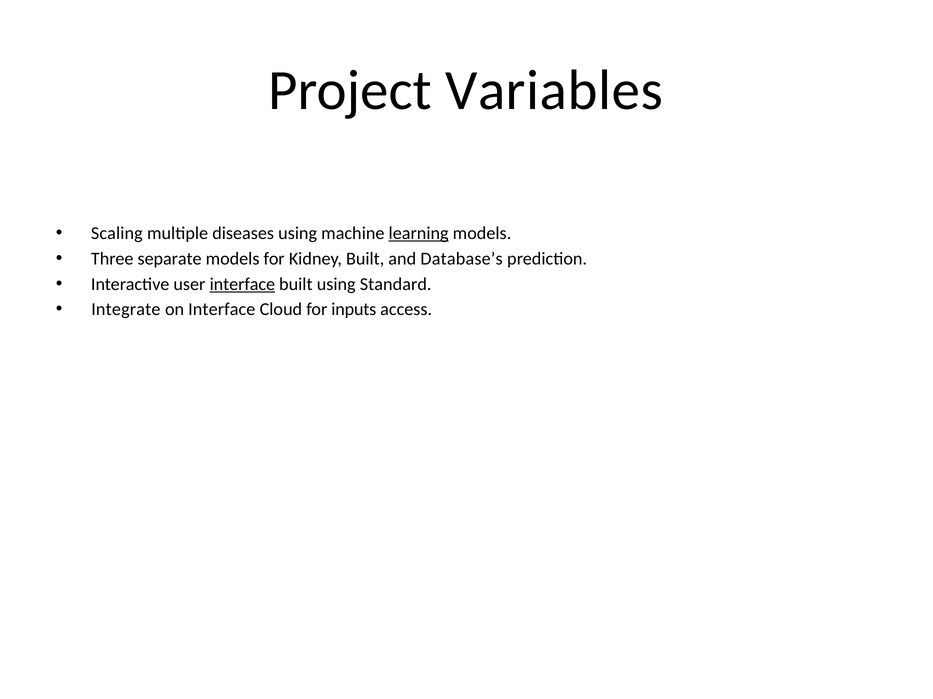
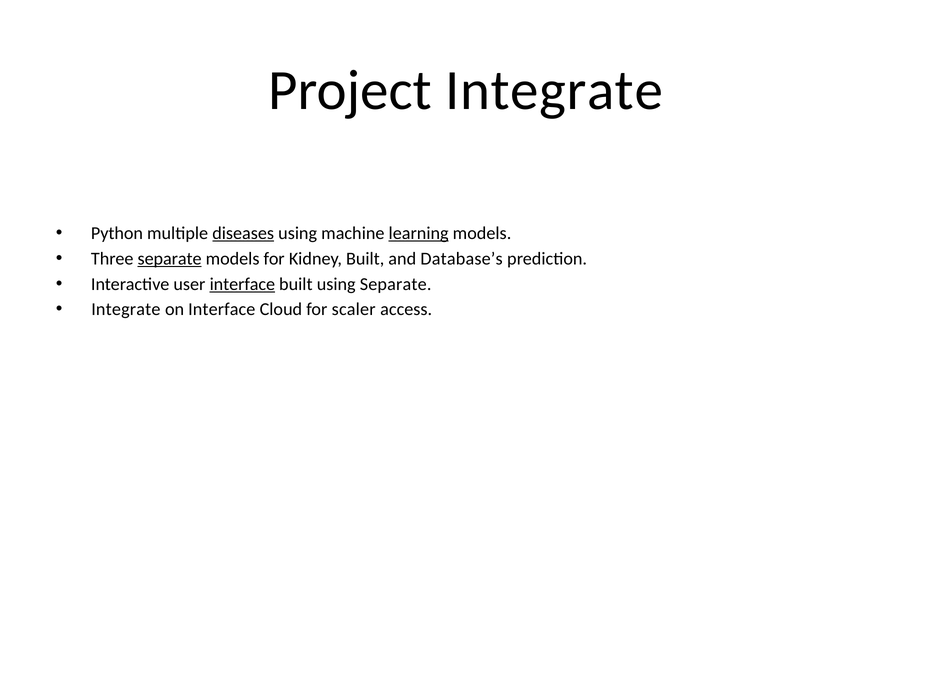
Project Variables: Variables -> Integrate (554, 90)
Scaling: Scaling -> Python (117, 234)
diseases underline: none -> present (243, 234)
separate underline: none -> present (170, 259)
using Standard: Standard -> Separate (396, 284)
inputs: inputs -> scaler (354, 310)
